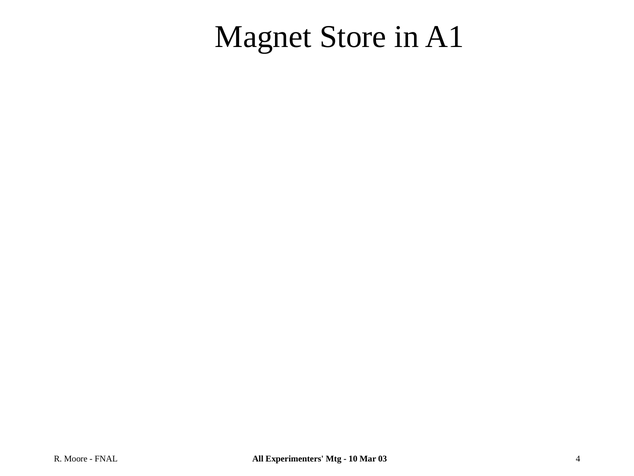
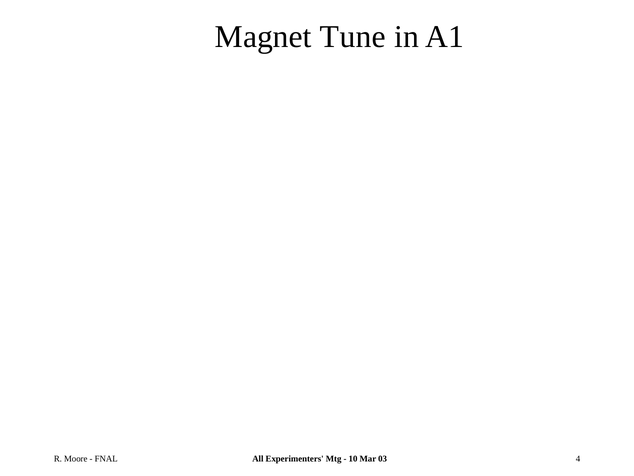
Store: Store -> Tune (353, 37)
